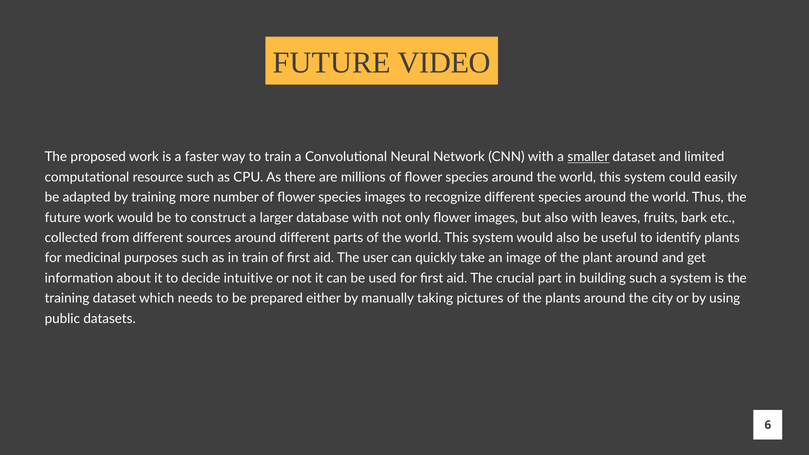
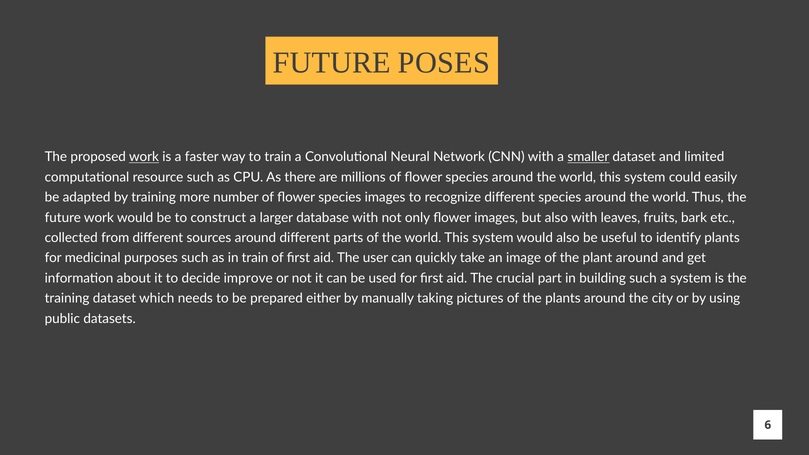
VIDEO: VIDEO -> POSES (444, 63)
work underline: none -> present (144, 157)
intuitive: intuitive -> improve (248, 278)
